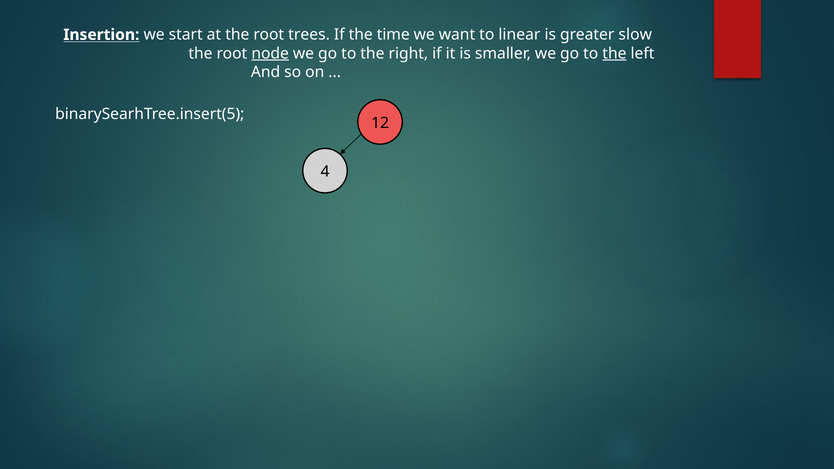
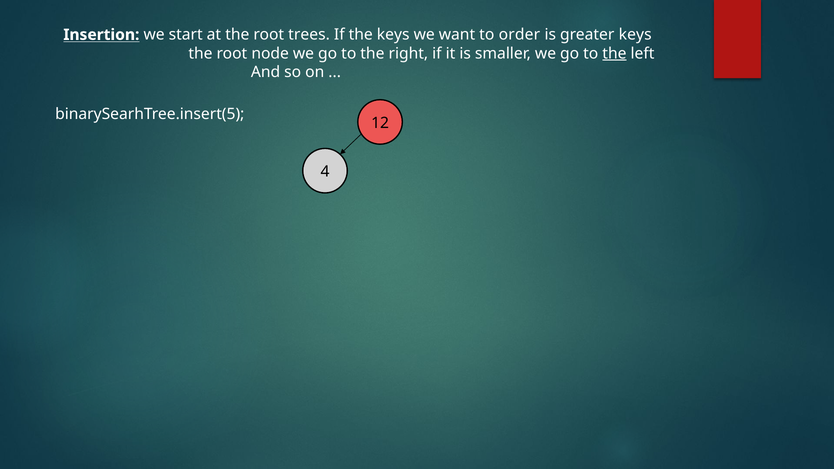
the time: time -> keys (393, 35)
linear: linear -> order (519, 35)
greater slow: slow -> keys (635, 35)
node underline: present -> none (270, 53)
